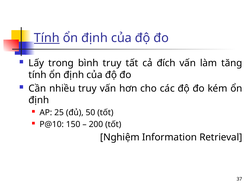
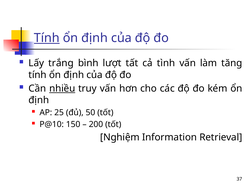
trong: trong -> trắng (61, 63)
bình truy: truy -> lượt (112, 63)
đích: đích -> tình (166, 63)
nhiều underline: none -> present (62, 88)
